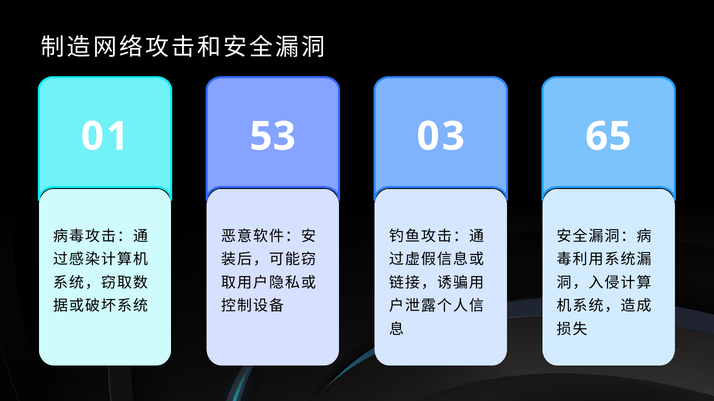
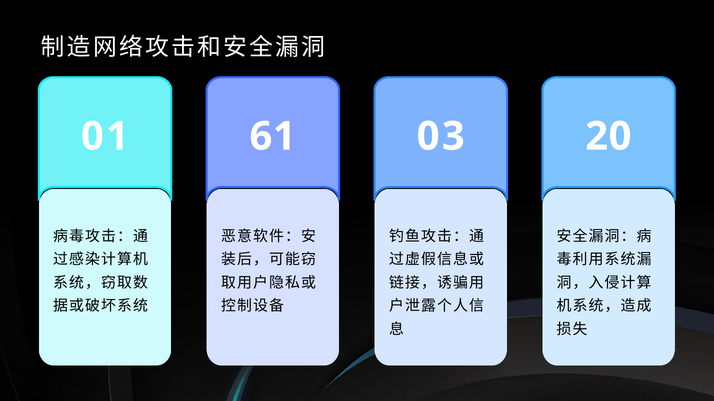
53: 53 -> 61 (273, 137)
65: 65 -> 20 (608, 137)
